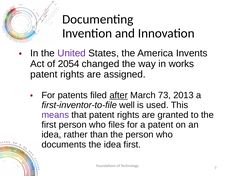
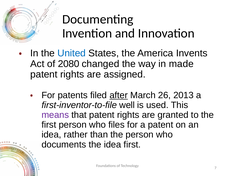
United colour: purple -> blue (72, 53)
2054: 2054 -> 2080 (69, 64)
works: works -> made (181, 64)
73: 73 -> 26 (164, 95)
